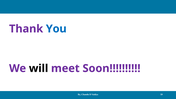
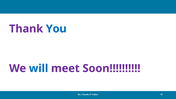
will colour: black -> blue (39, 68)
